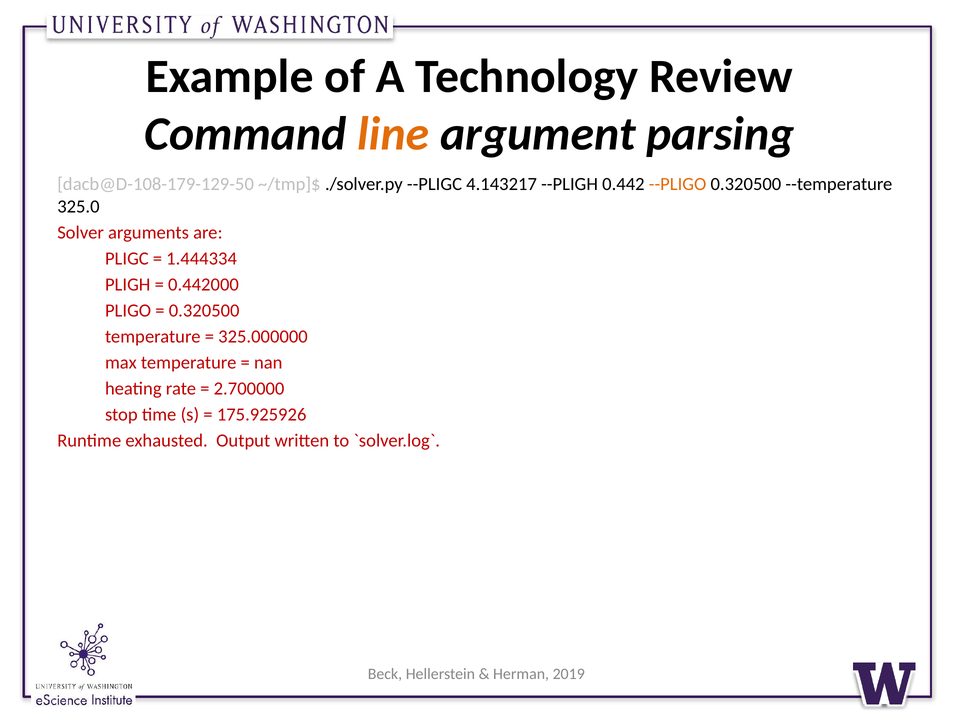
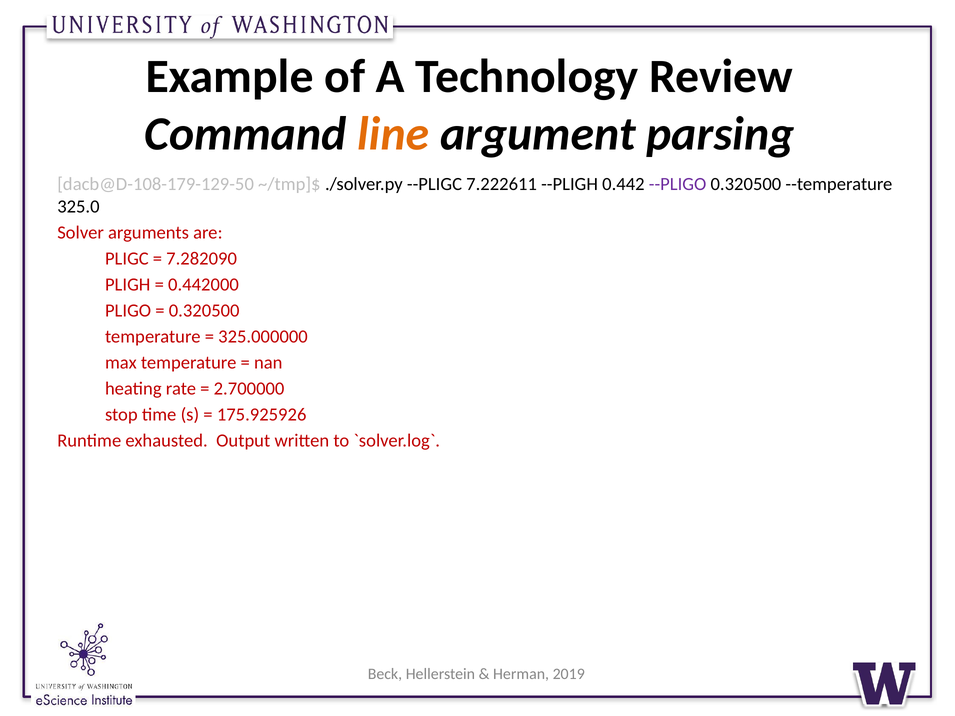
4.143217: 4.143217 -> 7.222611 (502, 184)
--PLIGO colour: orange -> purple (678, 184)
1.444334: 1.444334 -> 7.282090 (202, 259)
